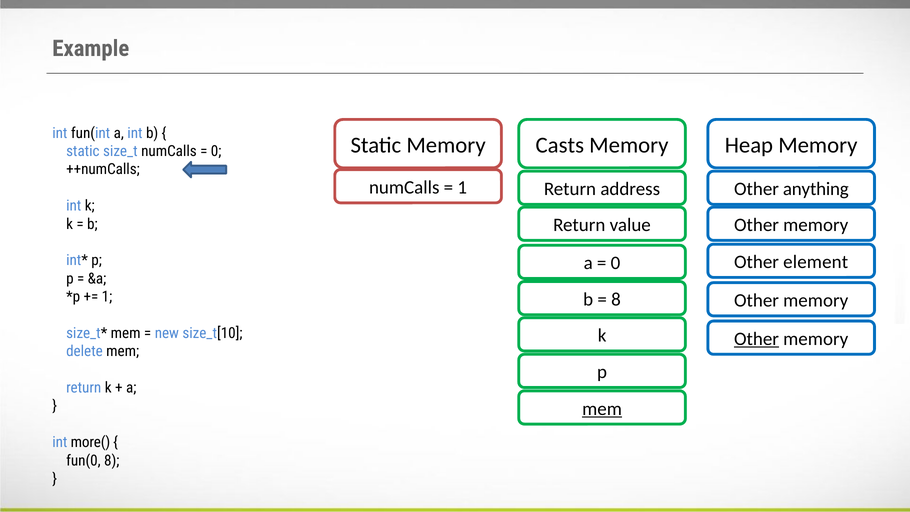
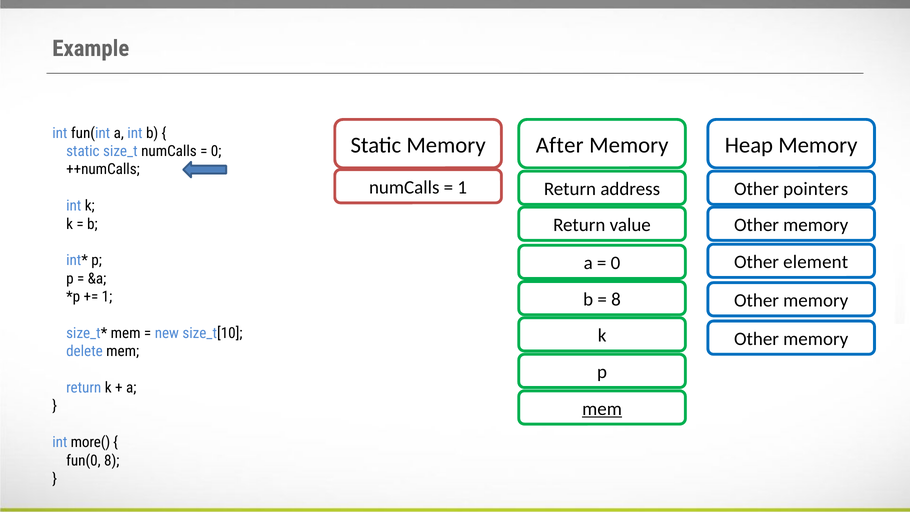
Casts: Casts -> After (560, 145)
anything: anything -> pointers (816, 189)
Other underline: present -> none (756, 339)
